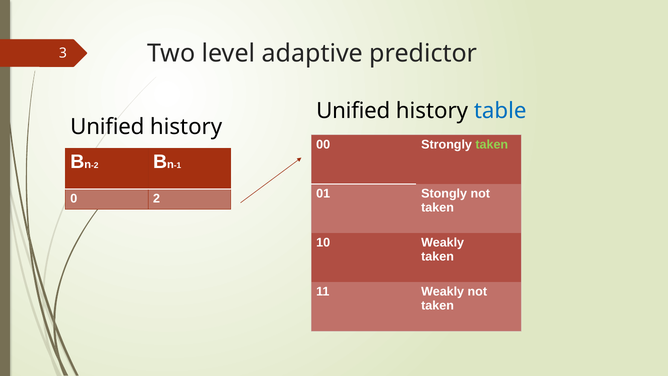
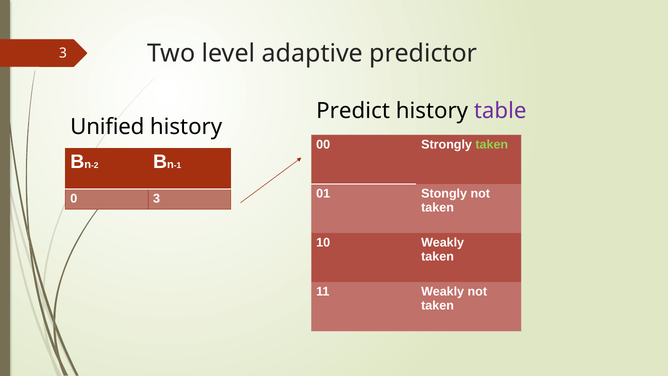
Unified: Unified -> Predict (353, 111)
table colour: blue -> purple (500, 111)
0 2: 2 -> 3 (157, 199)
